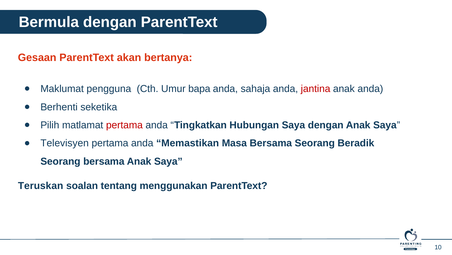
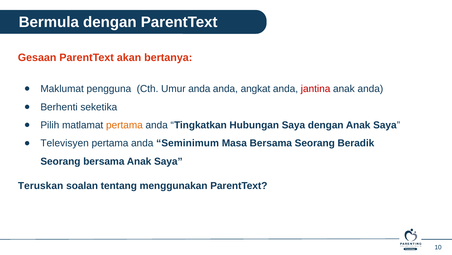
Umur bapa: bapa -> anda (199, 89)
sahaja: sahaja -> angkat (256, 89)
pertama colour: red -> orange (124, 125)
Memastikan: Memastikan -> Seminimum (188, 143)
